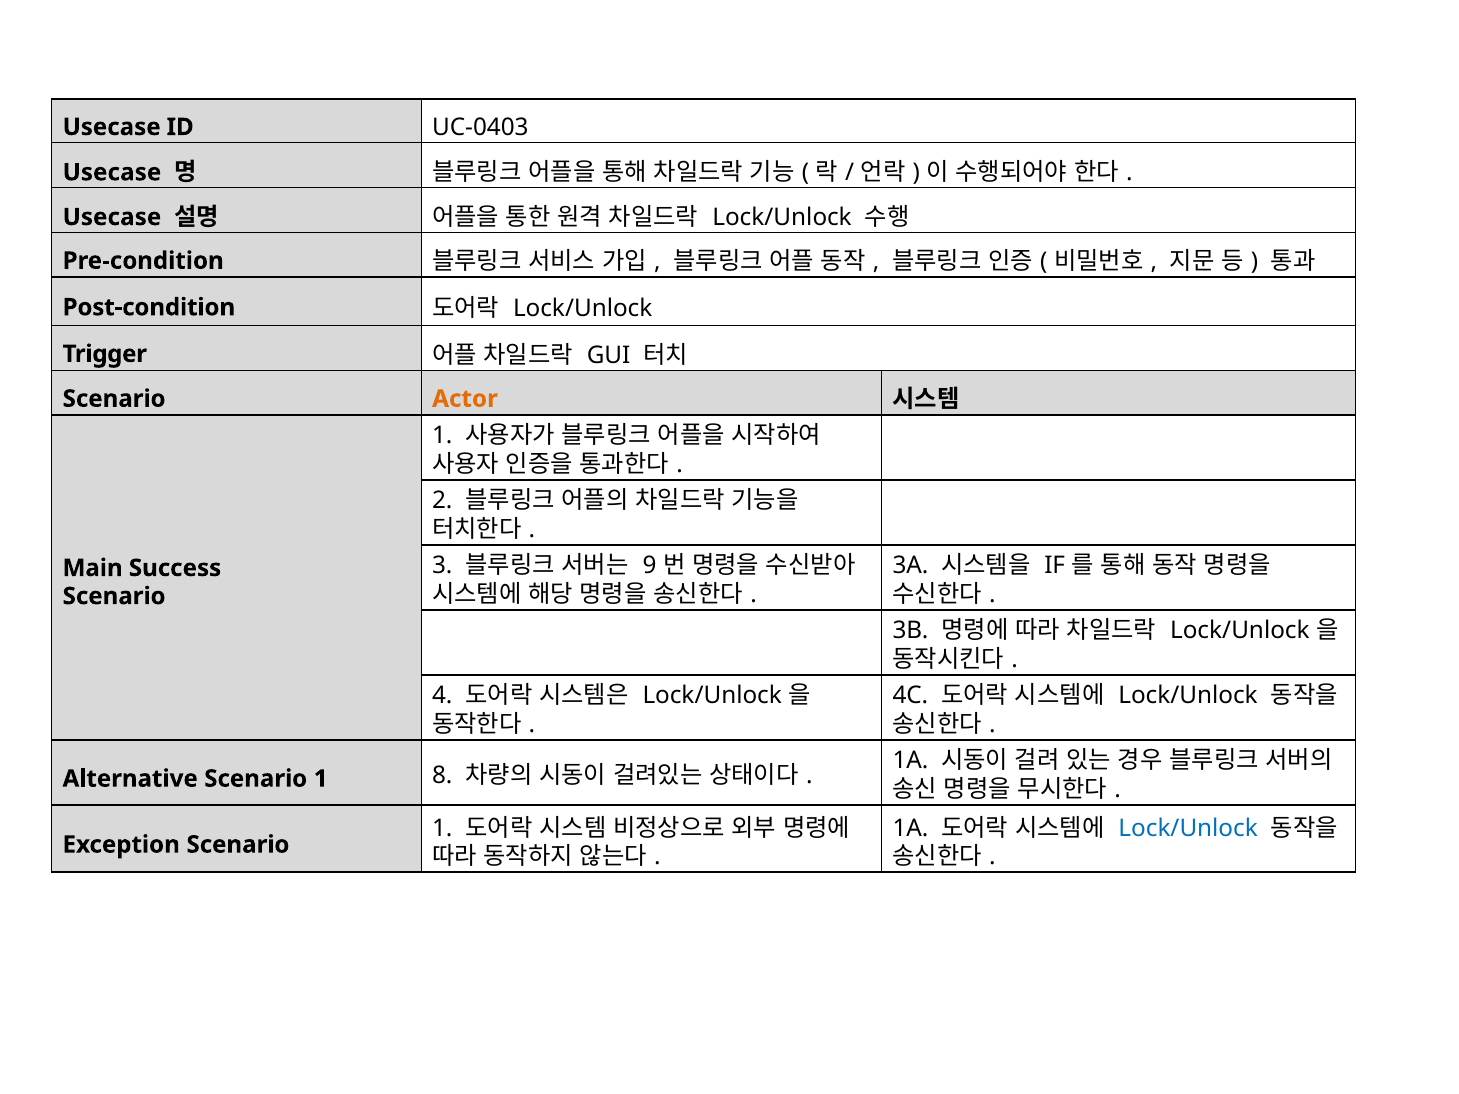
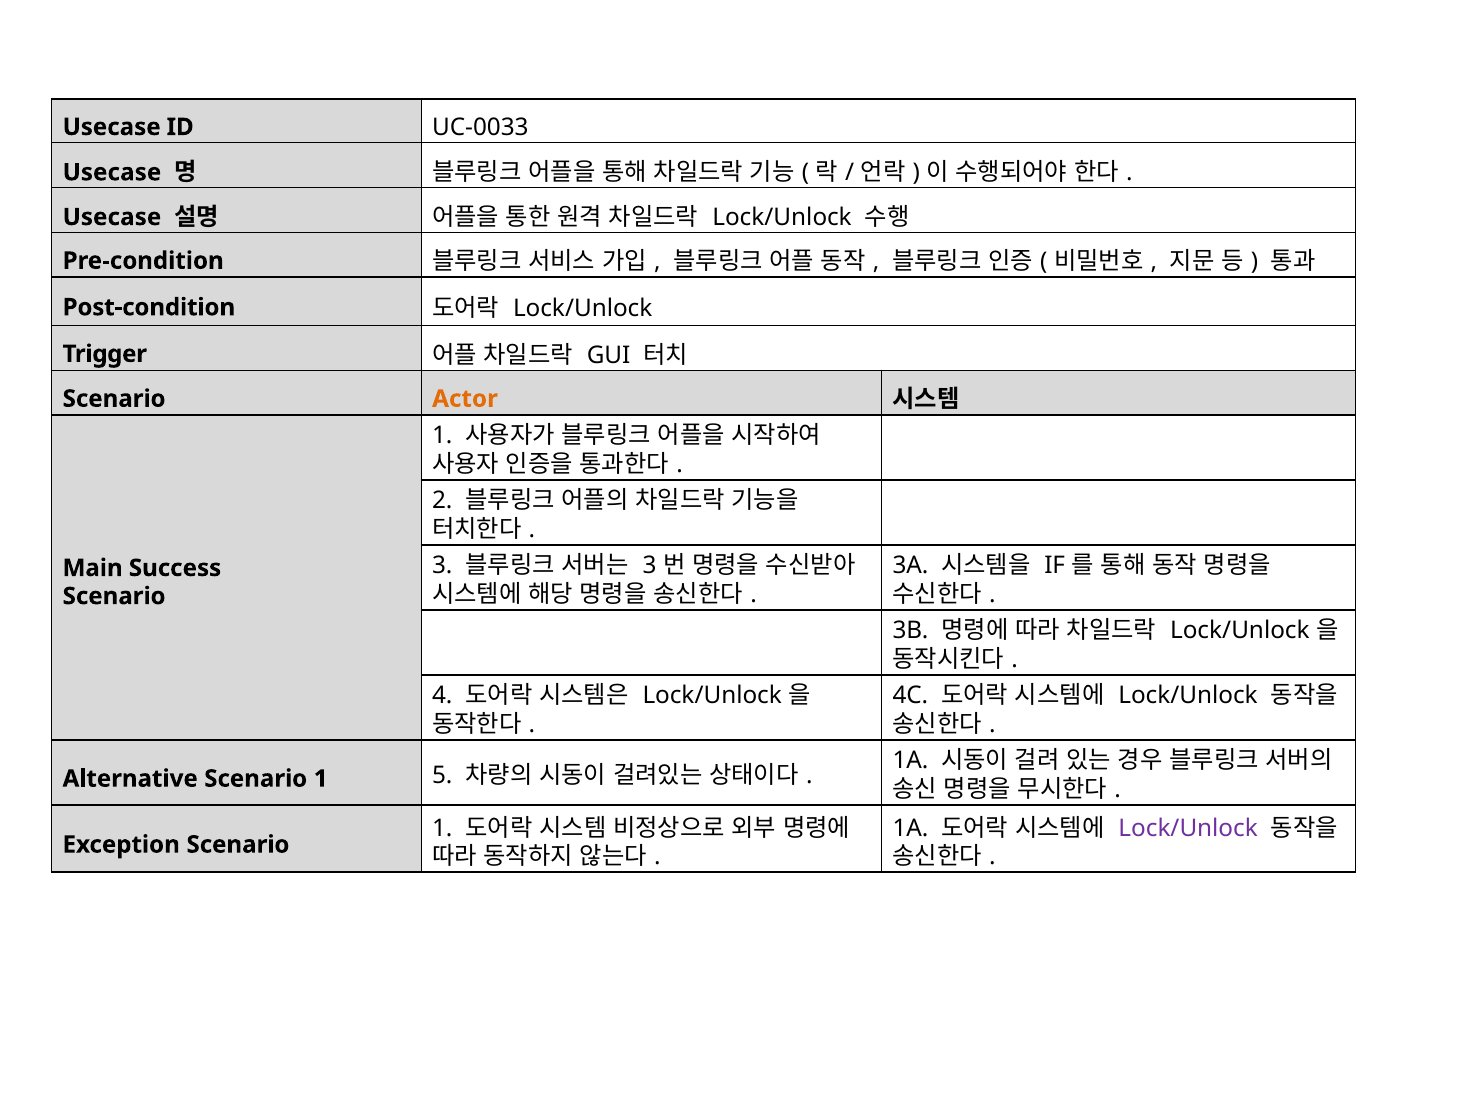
UC-0403: UC-0403 -> UC-0033 (480, 127)
9: 9 -> 3 (650, 566)
8: 8 -> 5 (442, 776)
Lock/Unlock colour: blue -> purple (1188, 828)
